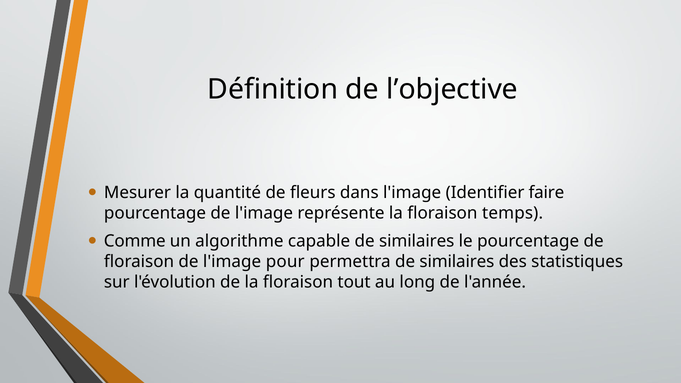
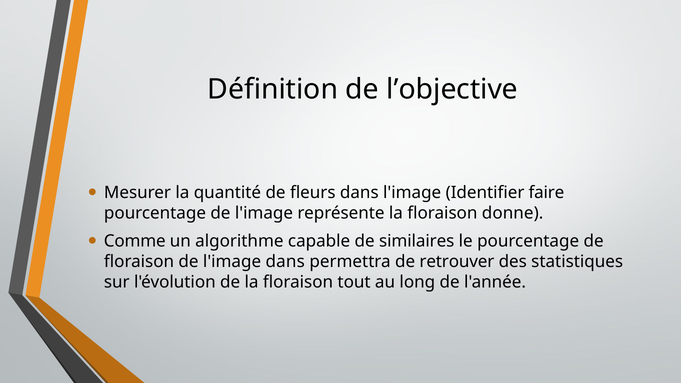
temps: temps -> donne (513, 213)
l'image pour: pour -> dans (285, 262)
permettra de similaires: similaires -> retrouver (457, 262)
